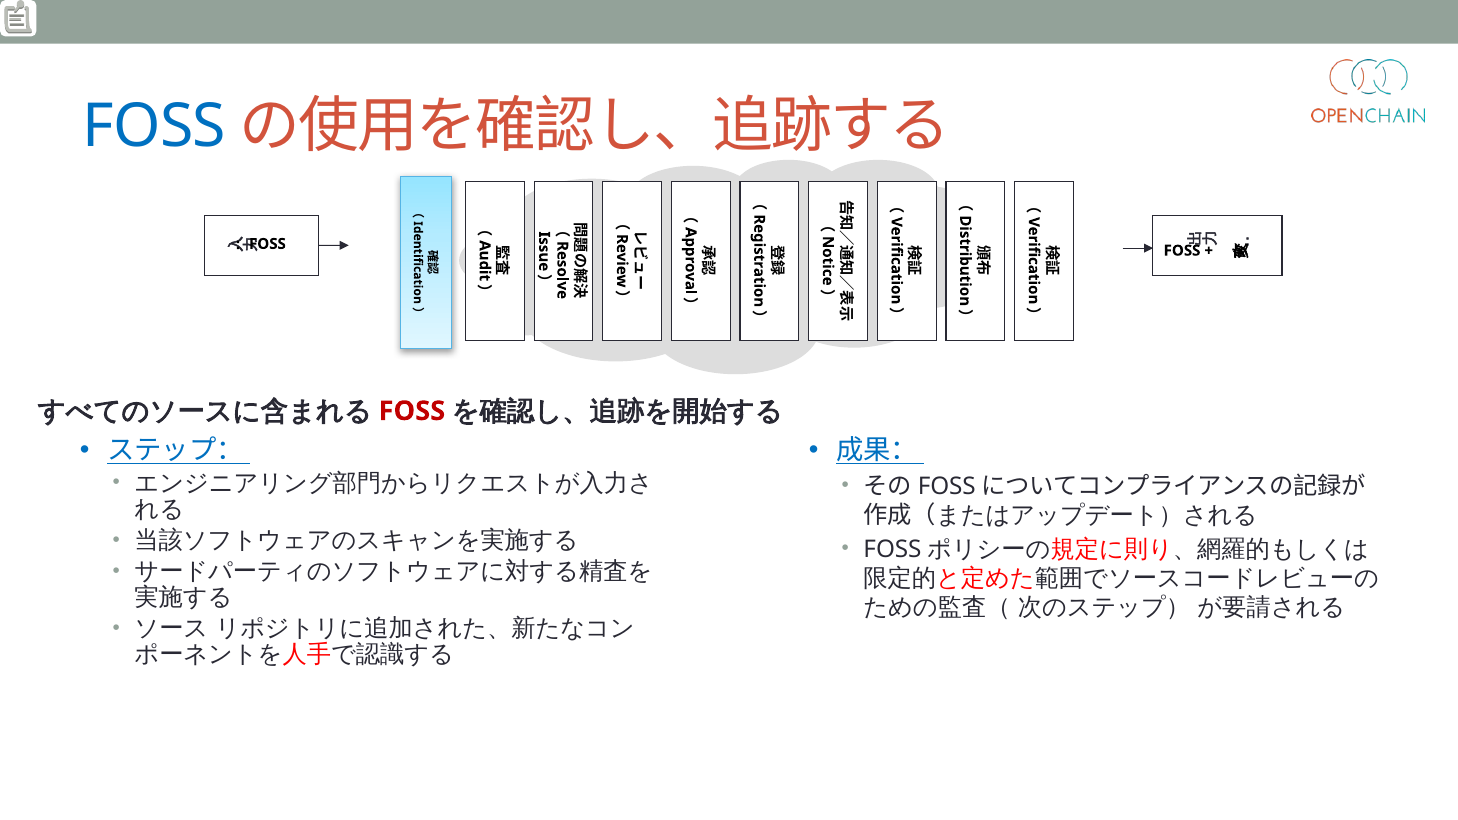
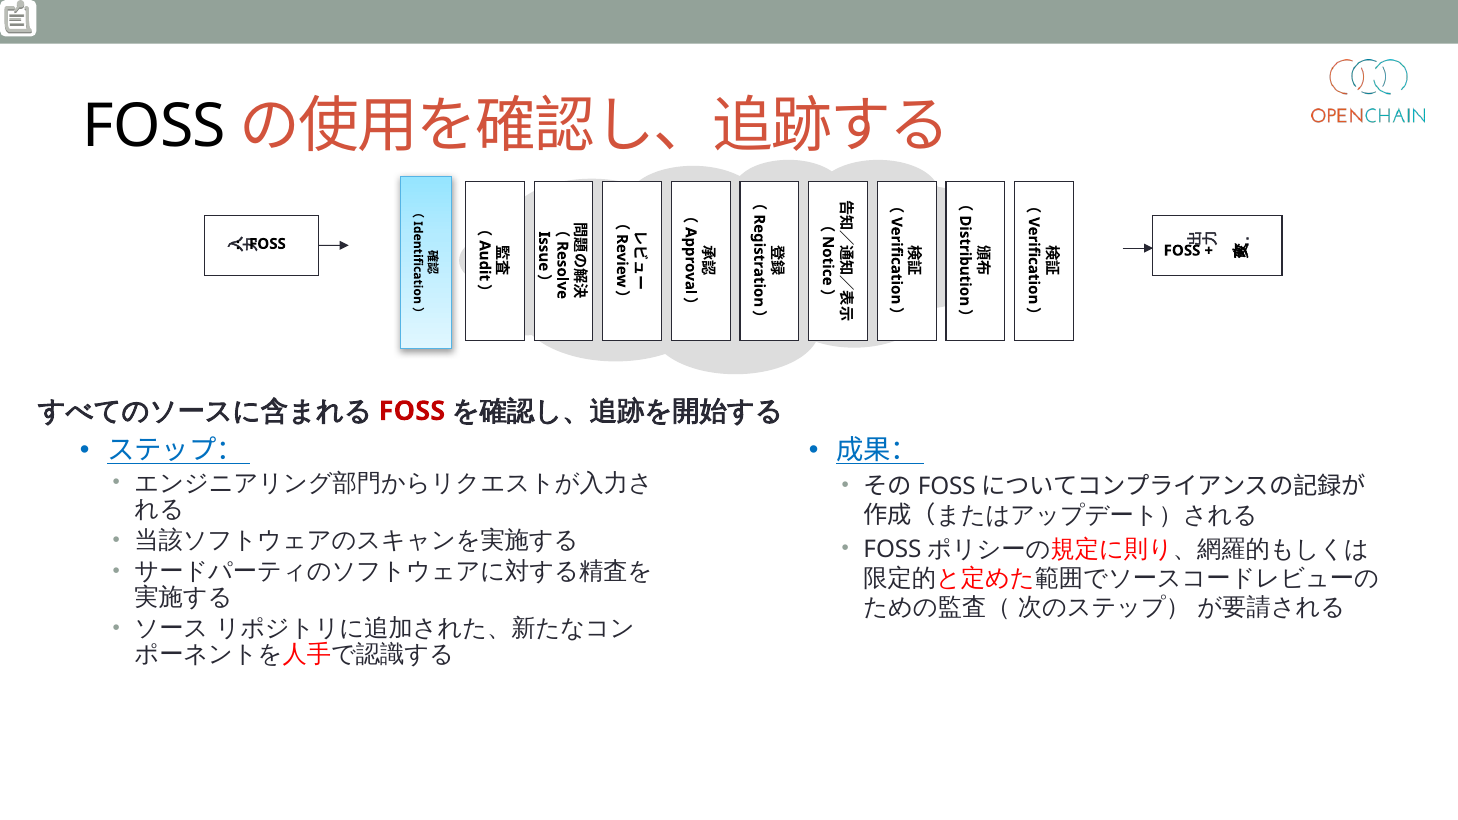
FOSS colour: blue -> black (154, 127)
